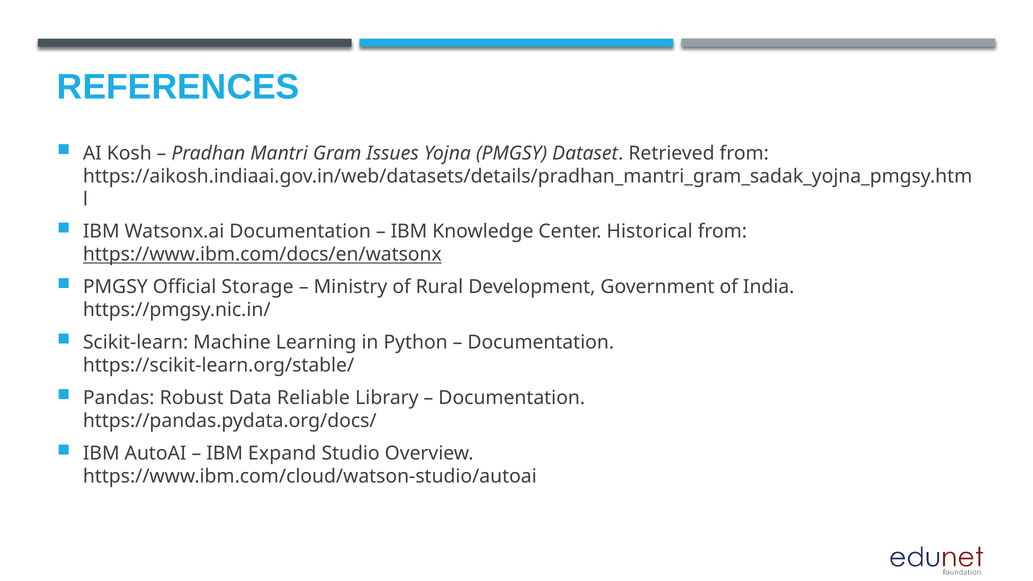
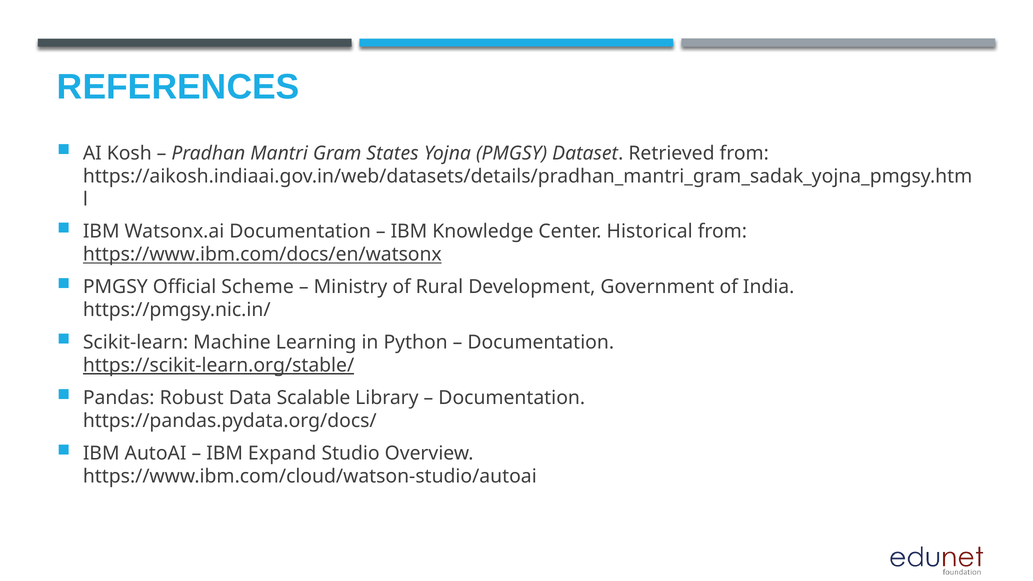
Issues: Issues -> States (393, 153)
Storage: Storage -> Scheme (258, 287)
https://scikit-learn.org/stable/ underline: none -> present (219, 366)
Reliable: Reliable -> Scalable (314, 398)
